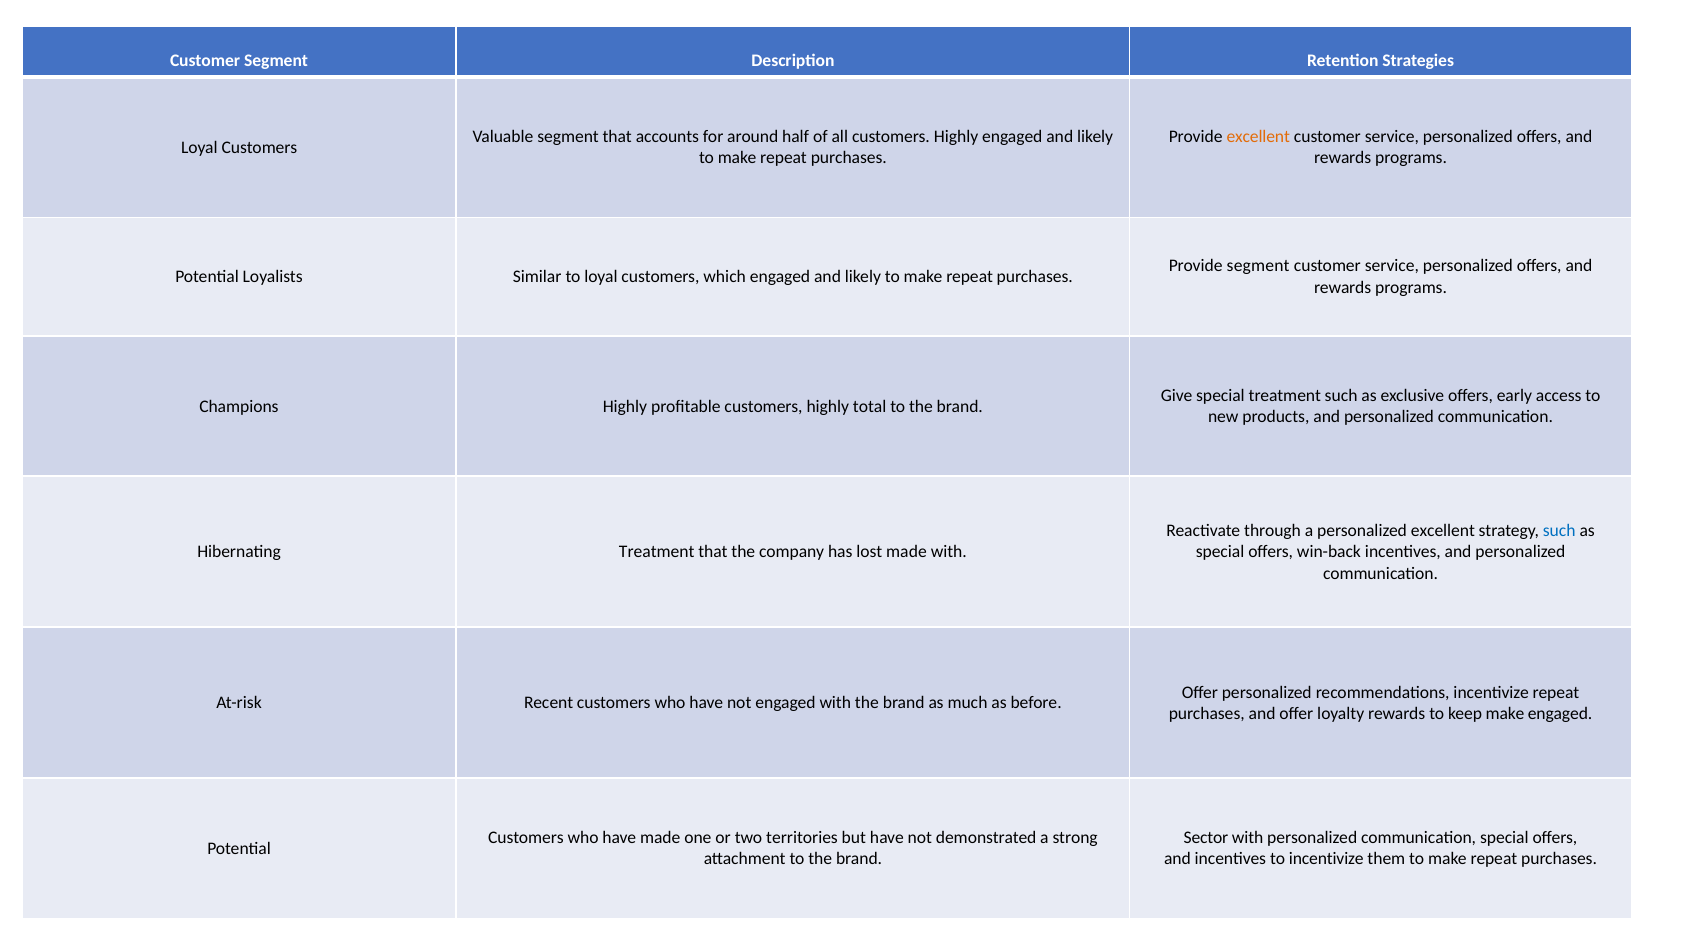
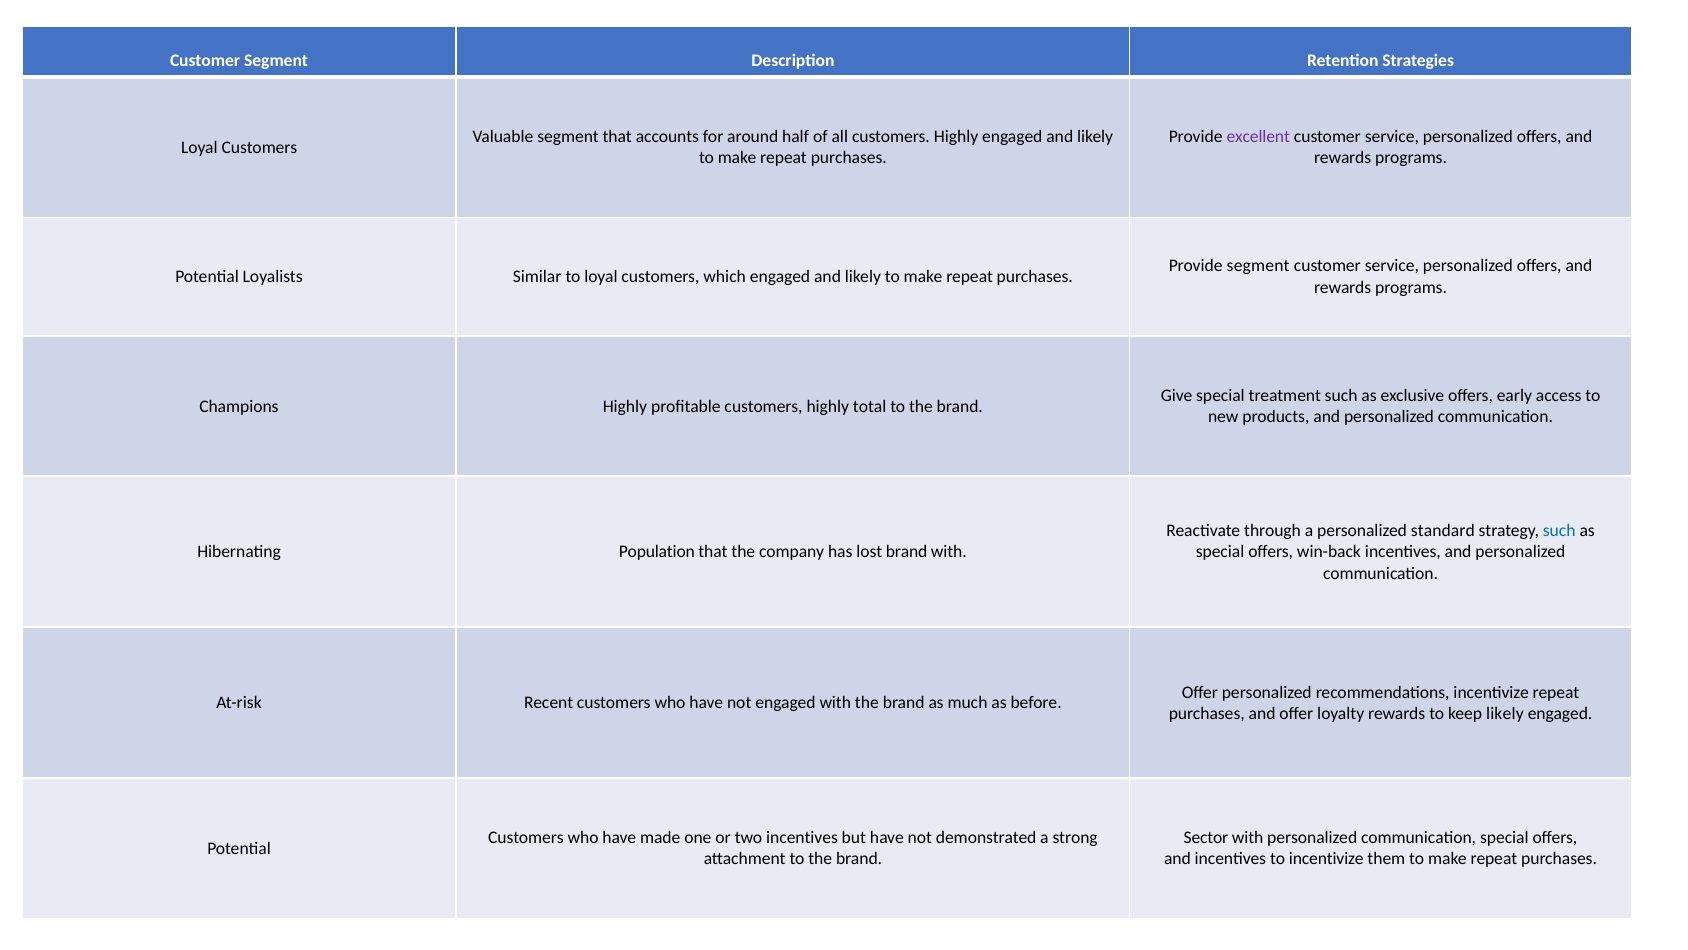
excellent colour: orange -> purple (1258, 137)
personalized excellent: excellent -> standard (1443, 530)
Treatment: Treatment -> Population (657, 552)
lost made: made -> brand (907, 552)
keep make: make -> likely (1505, 713)
two territories: territories -> incentives (802, 837)
